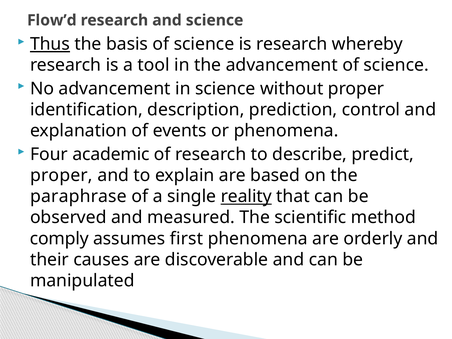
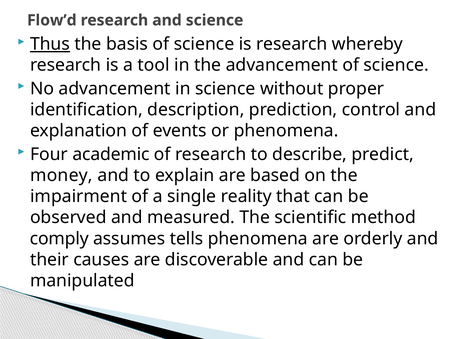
proper: proper -> money (61, 175)
paraphrase: paraphrase -> impairment (79, 196)
reality underline: present -> none (246, 196)
first: first -> tells (187, 239)
